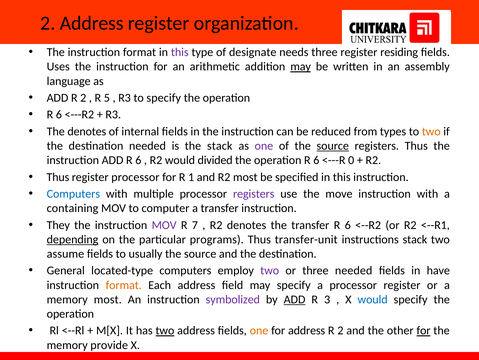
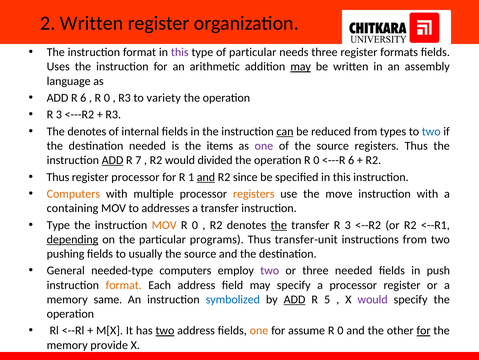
2 Address: Address -> Written (92, 23)
of designate: designate -> particular (253, 52)
residing: residing -> formats (399, 52)
ADD R 2: 2 -> 6 (83, 98)
5: 5 -> 0 (107, 98)
to specify: specify -> variety (164, 98)
6: 6 -> 3 (59, 114)
can underline: none -> present (285, 131)
two colour: orange -> blue (431, 131)
the stack: stack -> items (220, 146)
source underline: present -> none (333, 146)
ADD underline: none -> present (113, 160)
6: 6 -> 7 (138, 160)
operation R 6: 6 -> 0 (316, 160)
<---R 0: 0 -> 6 (351, 160)
and underline: none -> present (206, 177)
R2 most: most -> since (245, 177)
Computers colour: blue -> orange (73, 193)
registers colour: purple -> orange (254, 193)
computer: computer -> addresses (166, 208)
They: They -> Type (58, 225)
MOV colour: purple -> orange (164, 225)
7: 7 -> 0 (195, 225)
the underline: none -> present (279, 225)
transfer R 6: 6 -> 3 (348, 225)
instructions stack: stack -> from (415, 239)
assume: assume -> pushing (66, 253)
located-type: located-type -> needed-type (122, 270)
have: have -> push (438, 270)
memory most: most -> same (108, 299)
symbolized colour: purple -> blue (233, 299)
3: 3 -> 5 (327, 299)
would colour: blue -> purple (373, 299)
for address: address -> assume (307, 330)
2: 2 -> 0 (340, 330)
